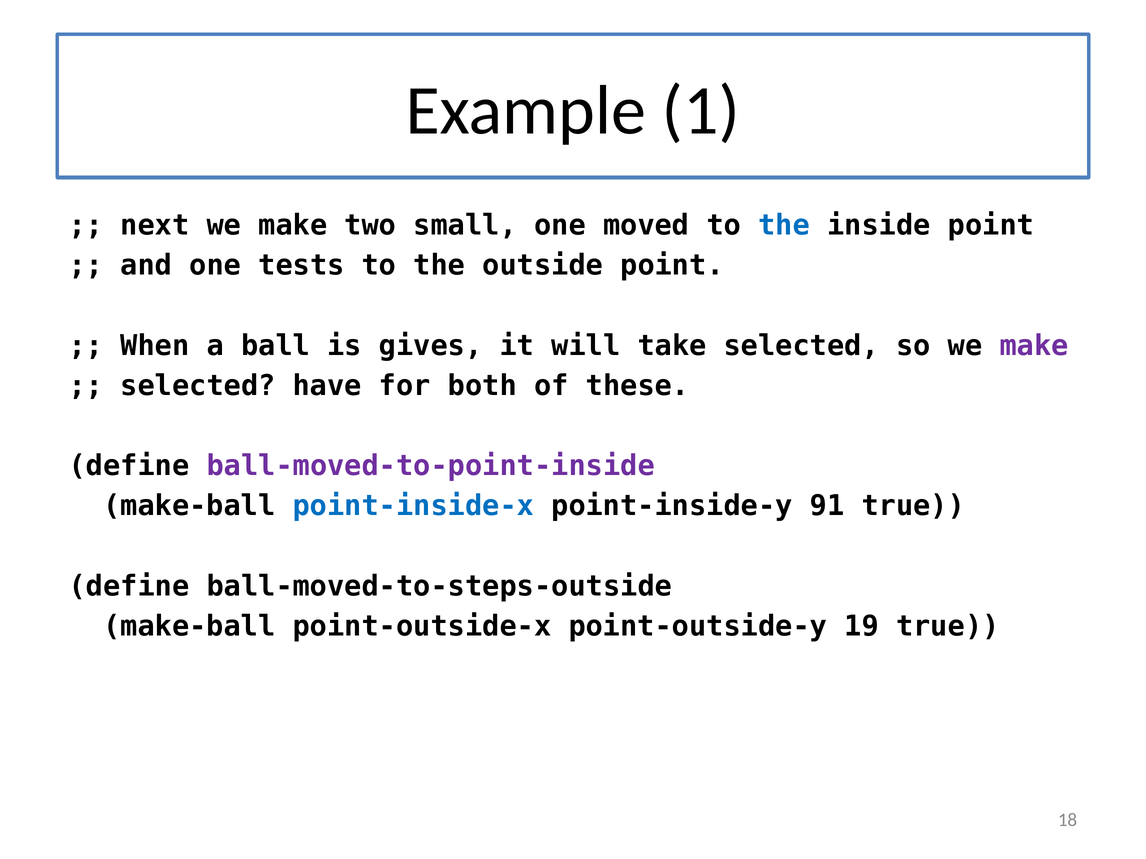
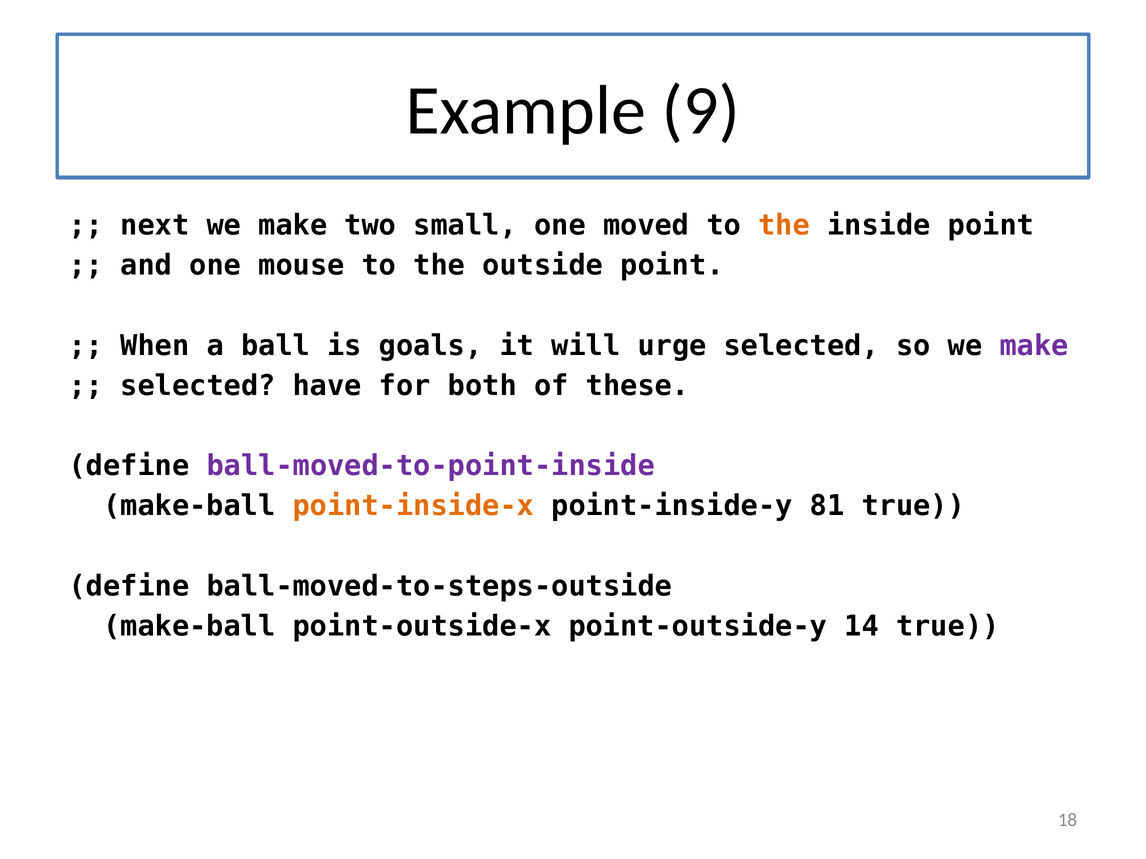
1: 1 -> 9 (701, 111)
the colour: blue -> orange (784, 225)
tests: tests -> mouse (301, 266)
gives: gives -> goals (431, 346)
take: take -> urge (672, 346)
point-inside-x colour: blue -> orange (413, 506)
91: 91 -> 81 (827, 506)
19: 19 -> 14 (862, 627)
